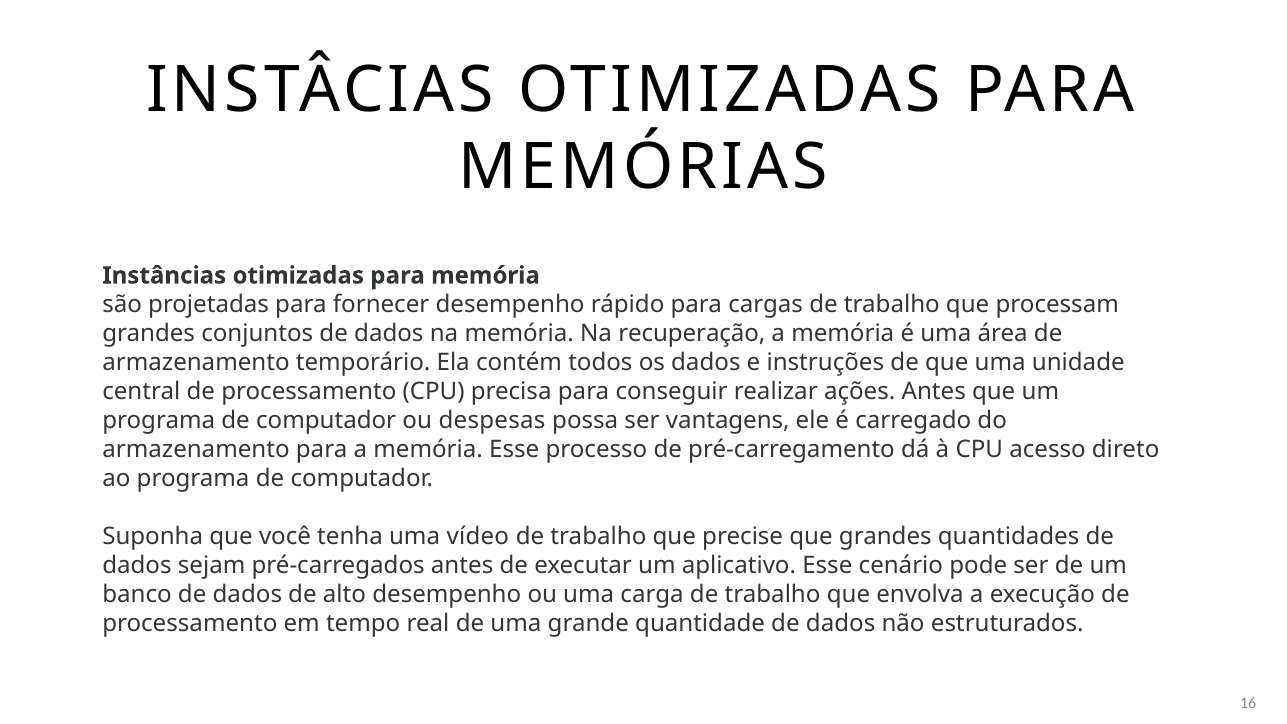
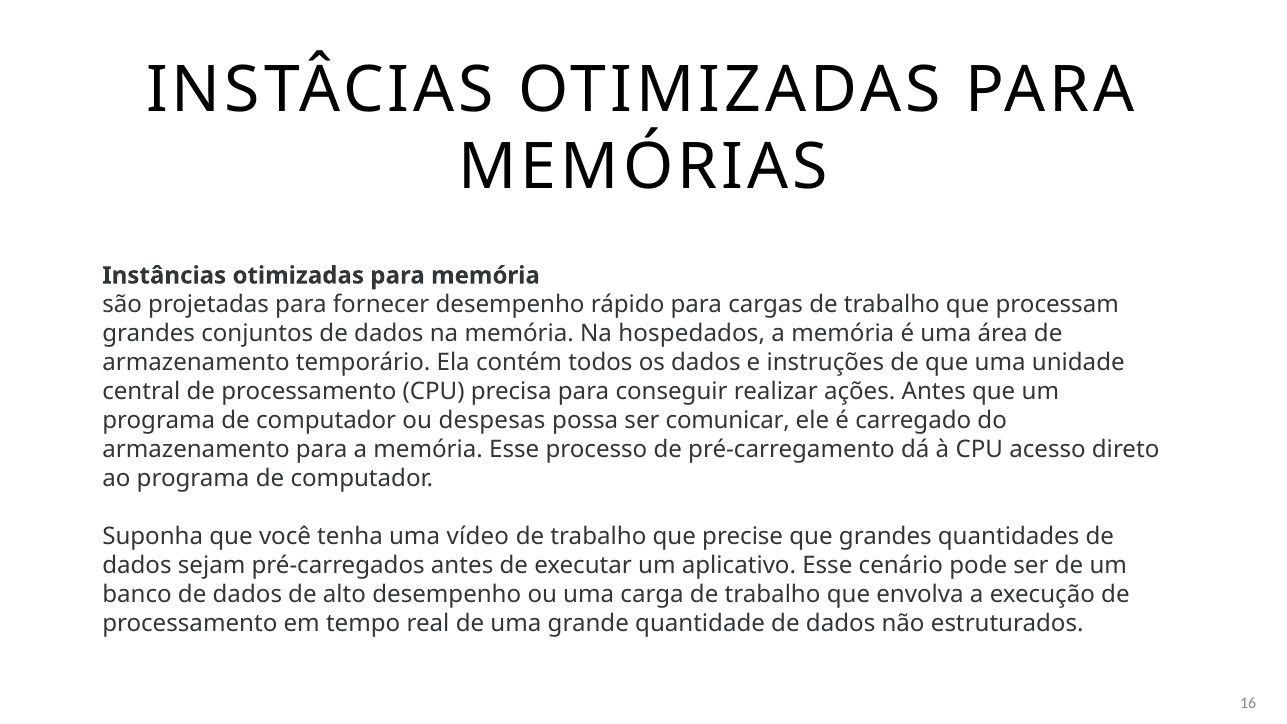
recuperação: recuperação -> hospedados (692, 333)
vantagens: vantagens -> comunicar (728, 420)
